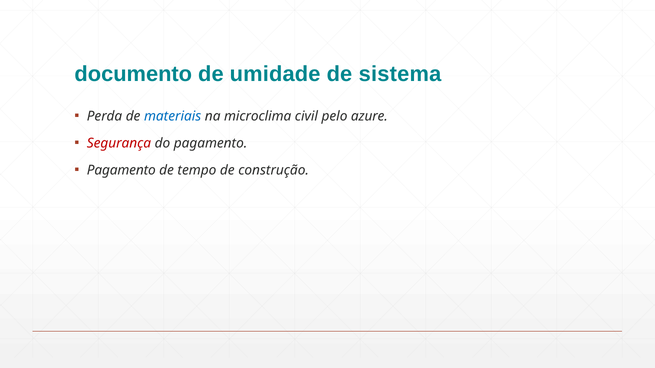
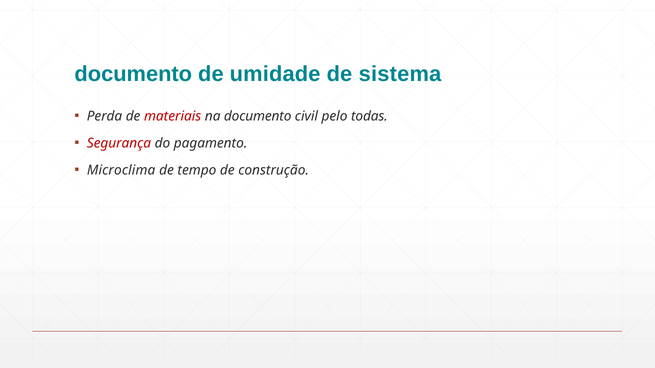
materiais colour: blue -> red (173, 116)
na microclima: microclima -> documento (258, 116)
azure: azure -> todas (369, 116)
Pagamento: Pagamento -> Microclima (121, 170)
